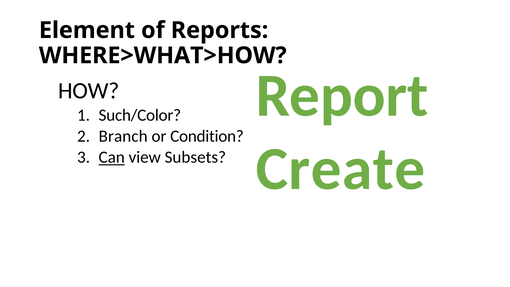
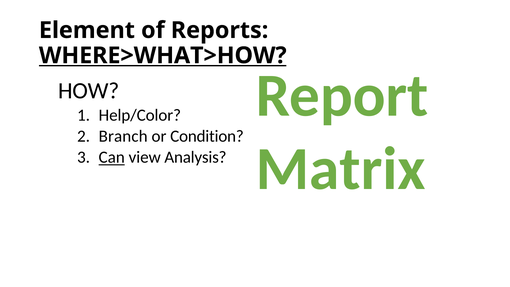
WHERE>WHAT>HOW underline: none -> present (163, 55)
Such/Color: Such/Color -> Help/Color (140, 115)
Create: Create -> Matrix (341, 169)
Subsets: Subsets -> Analysis (195, 157)
